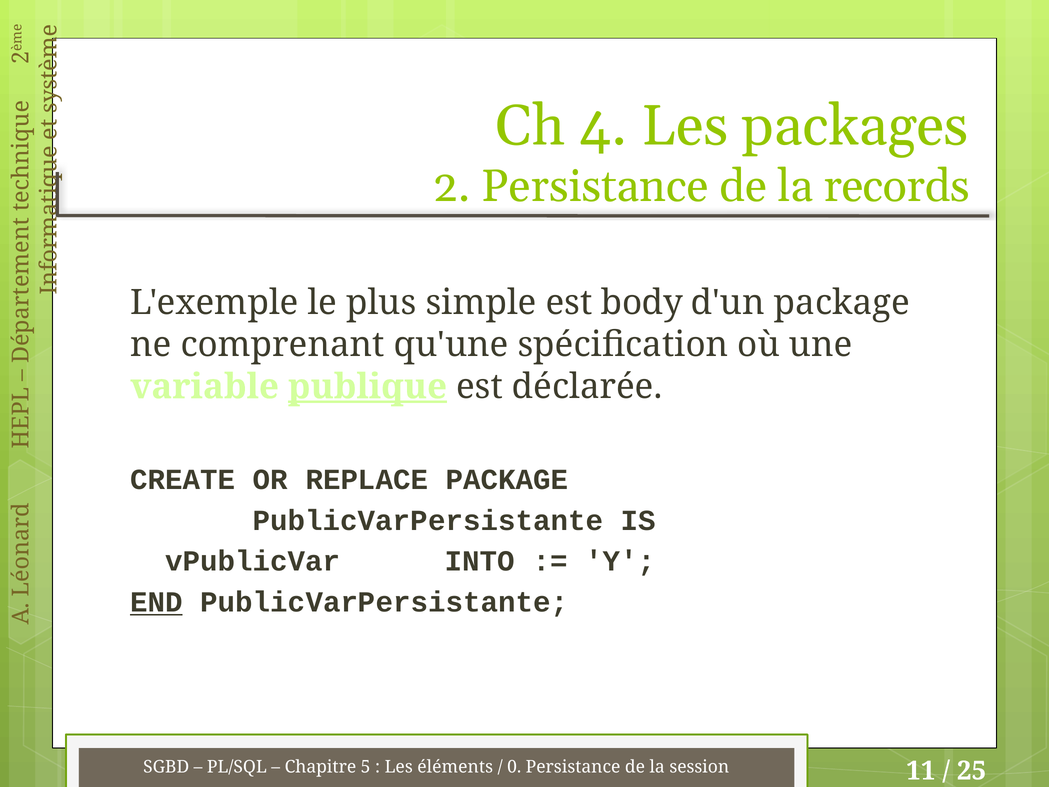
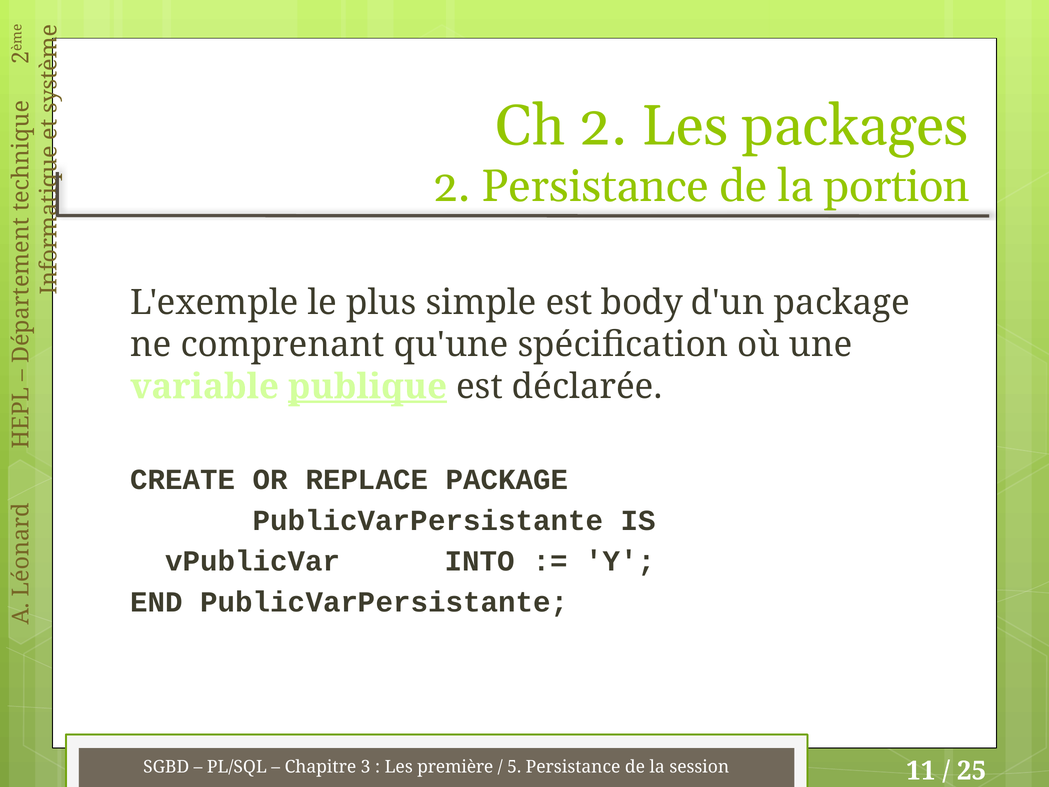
Ch 4: 4 -> 2 (603, 126)
records: records -> portion (897, 186)
END underline: present -> none (156, 602)
5: 5 -> 3 (366, 767)
éléments: éléments -> première (455, 767)
0: 0 -> 5 (514, 767)
